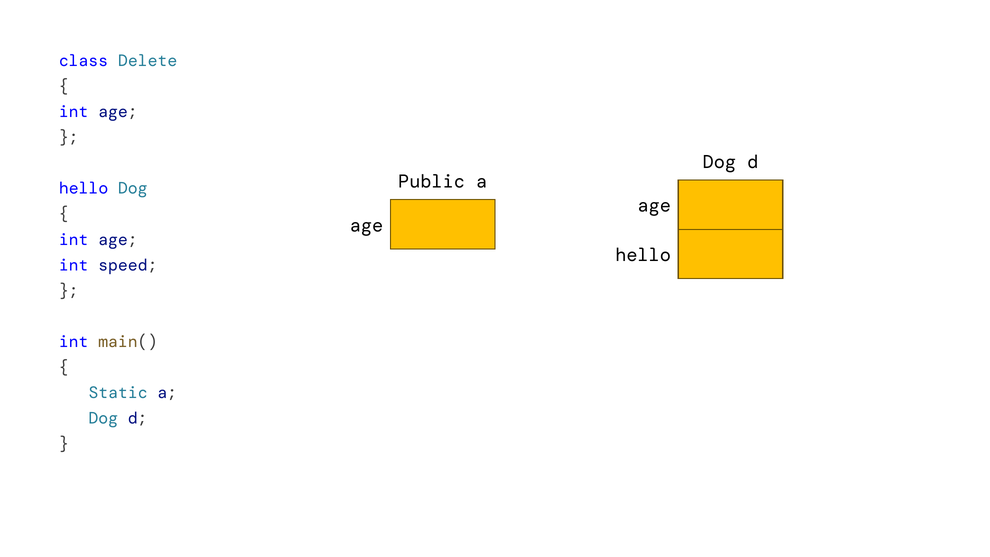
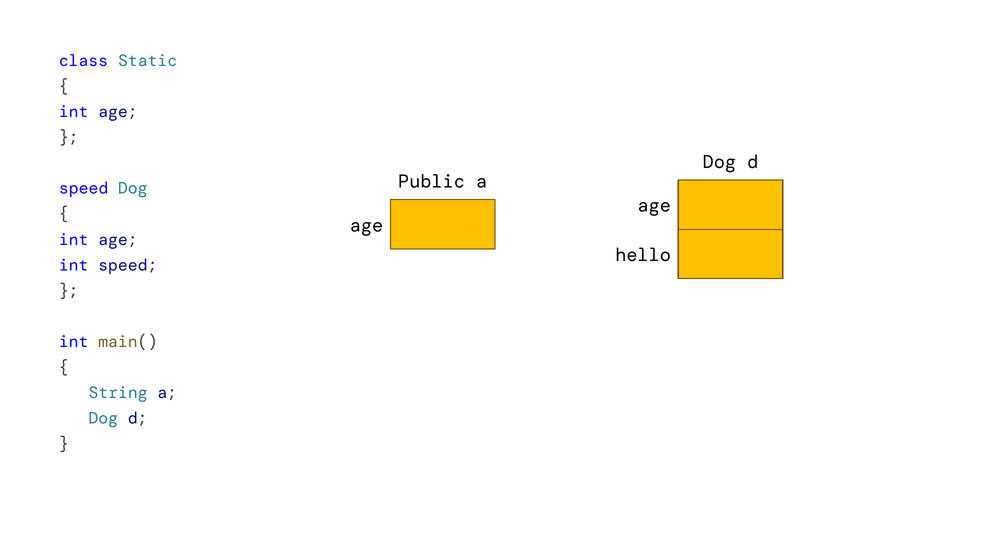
Delete: Delete -> Static (148, 61)
hello: hello -> speed (84, 188)
Static: Static -> String (118, 393)
